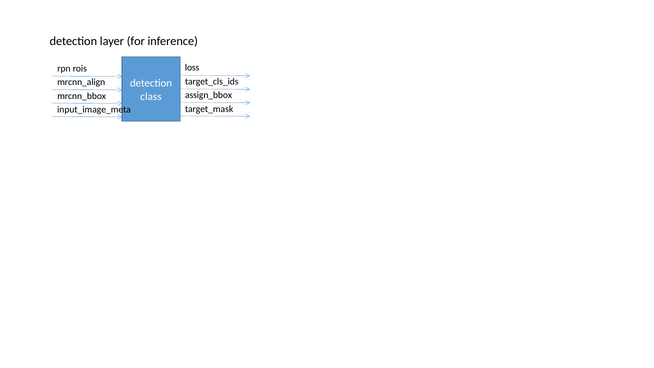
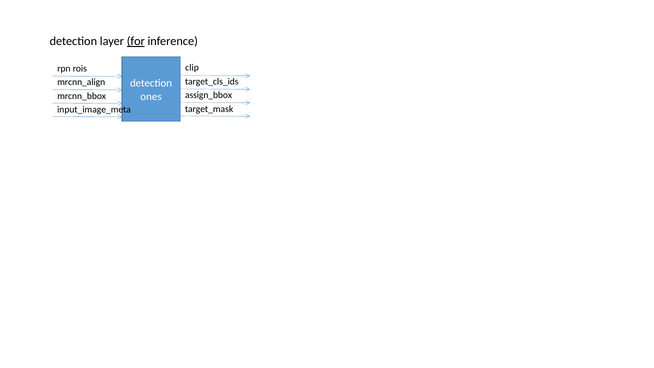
for underline: none -> present (136, 41)
loss: loss -> clip (192, 68)
class: class -> ones (151, 96)
